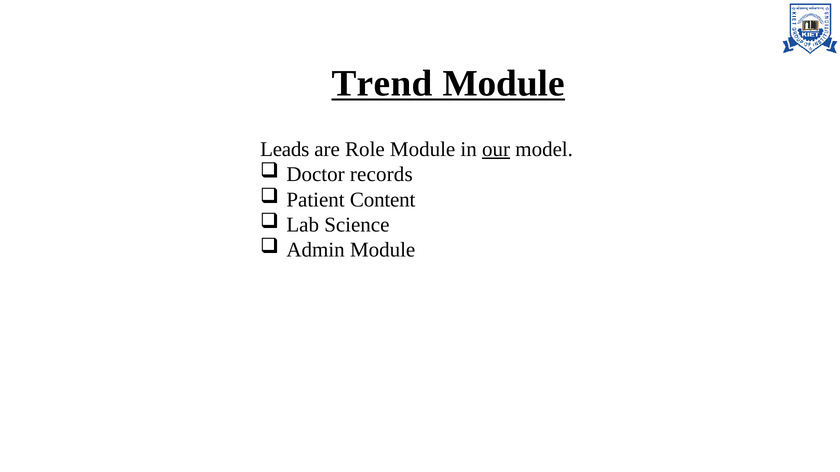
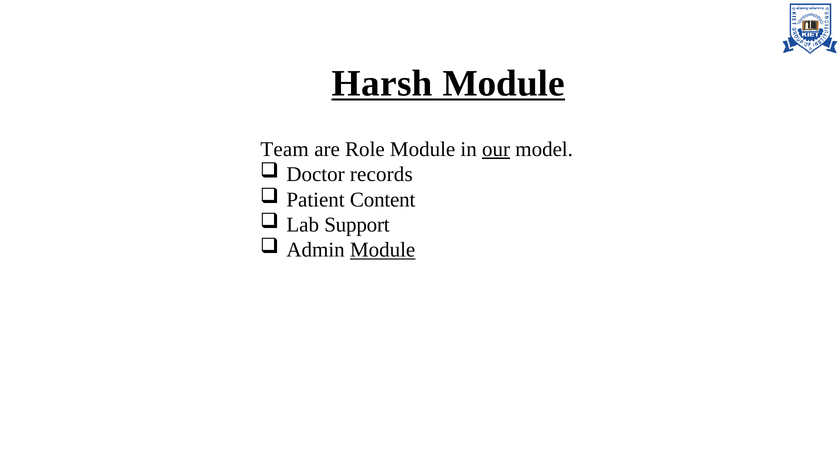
Trend: Trend -> Harsh (382, 83)
Leads: Leads -> Team (285, 149)
Science: Science -> Support (357, 225)
Module underline: none -> present (383, 250)
